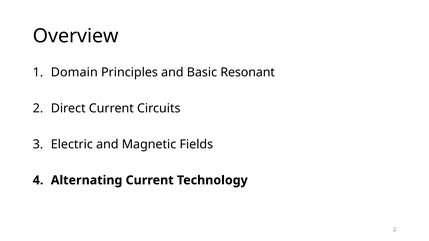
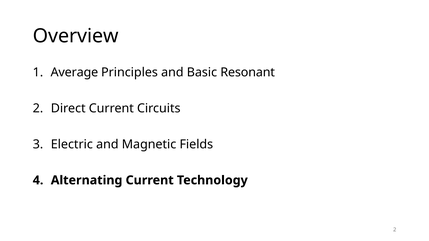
Domain: Domain -> Average (74, 73)
